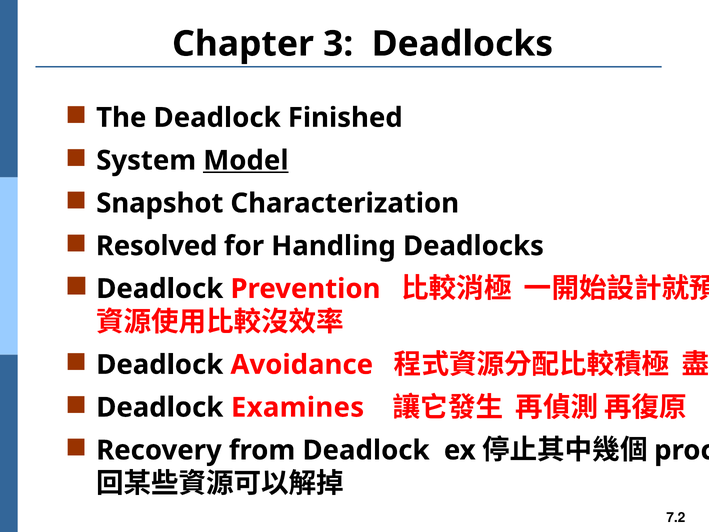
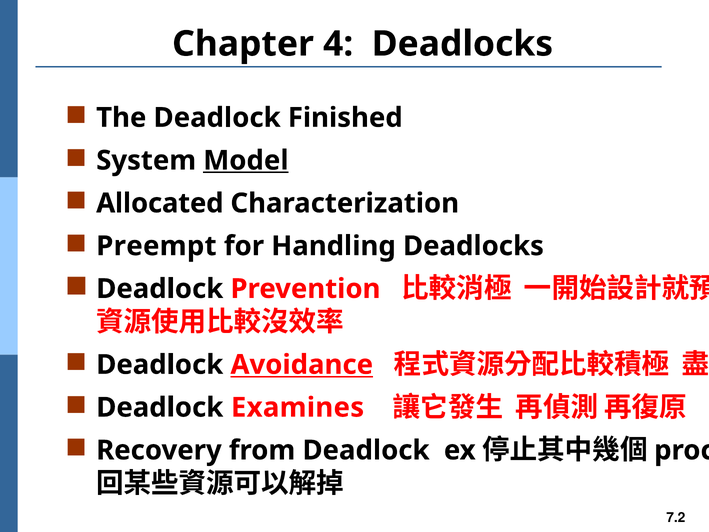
3: 3 -> 4 (338, 44)
Snapshot: Snapshot -> Allocated (160, 203)
Resolved: Resolved -> Preempt (156, 246)
Avoidance underline: none -> present (302, 365)
